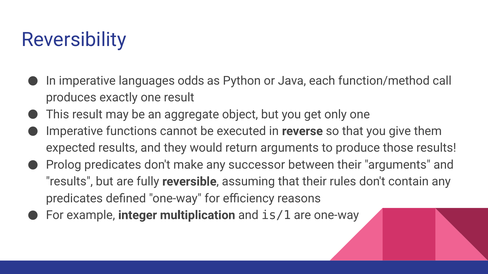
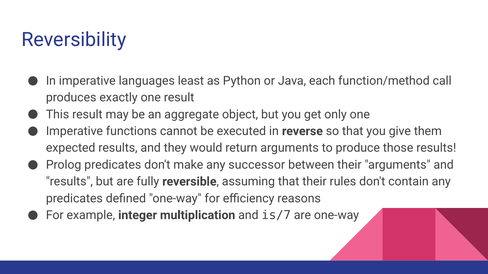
odds: odds -> least (191, 81)
is/1: is/1 -> is/7 (276, 216)
